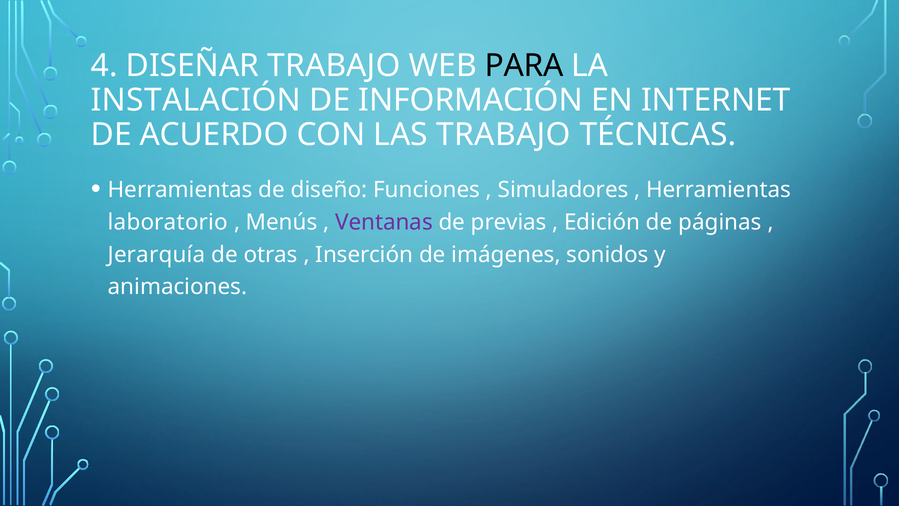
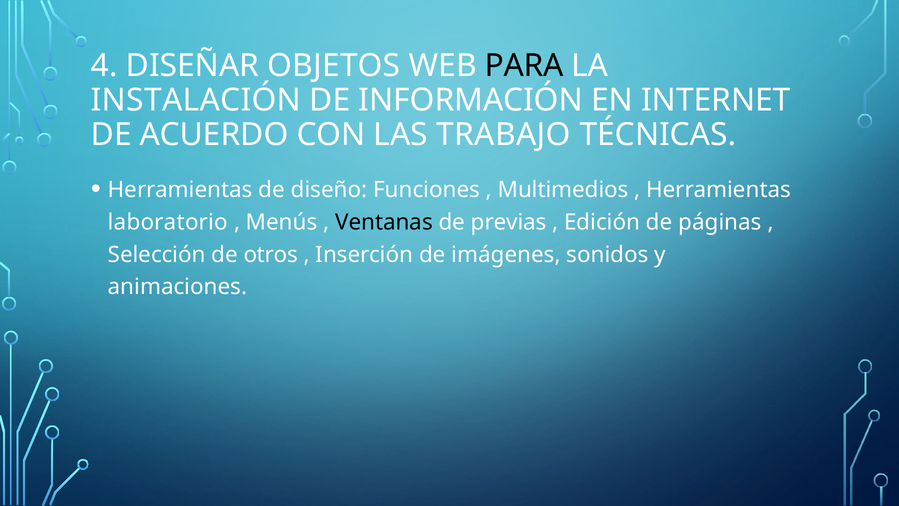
DISEÑAR TRABAJO: TRABAJO -> OBJETOS (334, 66)
Simuladores: Simuladores -> Multimedios (563, 190)
Ventanas colour: purple -> black (384, 222)
Jerarquía: Jerarquía -> Selección (157, 254)
otras: otras -> otros (271, 254)
